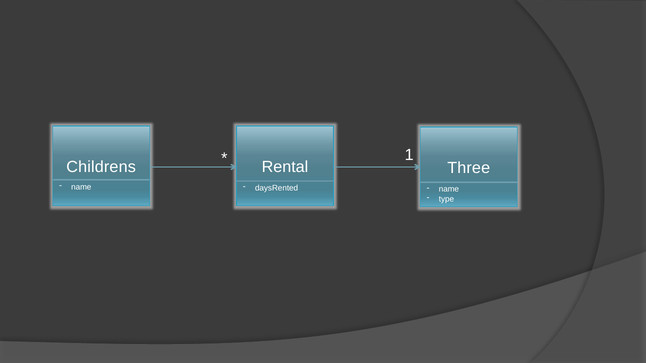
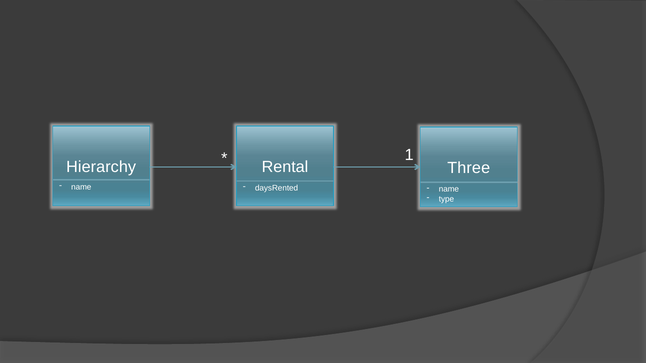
Childrens: Childrens -> Hierarchy (101, 167)
